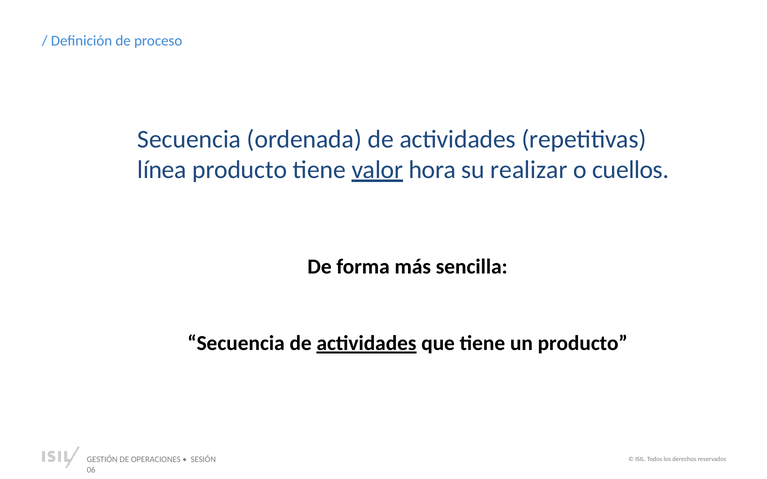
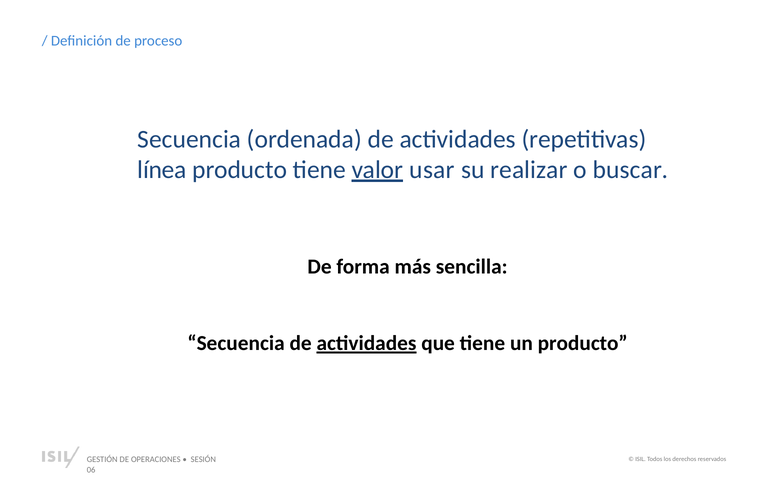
hora: hora -> usar (432, 170)
cuellos: cuellos -> buscar (631, 170)
